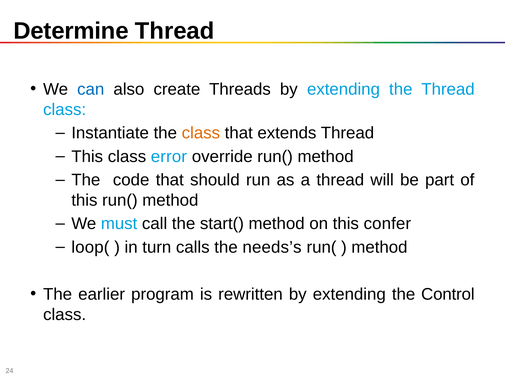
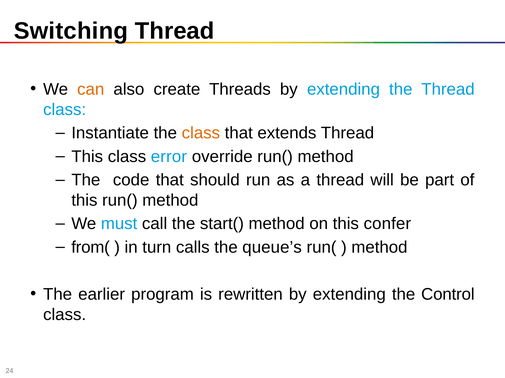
Determine: Determine -> Switching (71, 31)
can colour: blue -> orange (91, 90)
loop(: loop( -> from( (91, 248)
needs’s: needs’s -> queue’s (272, 248)
